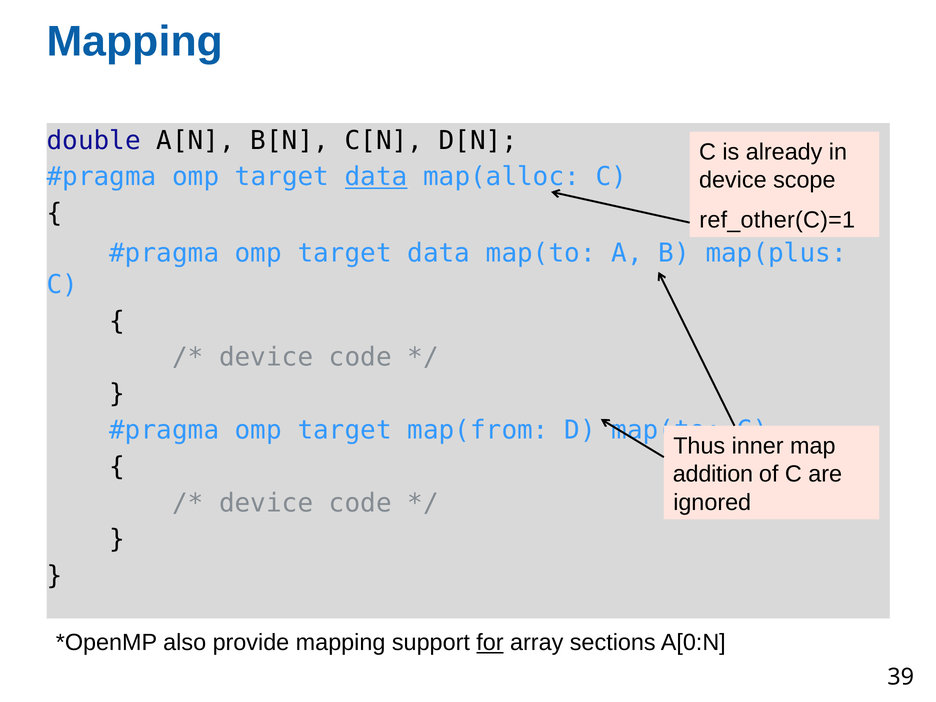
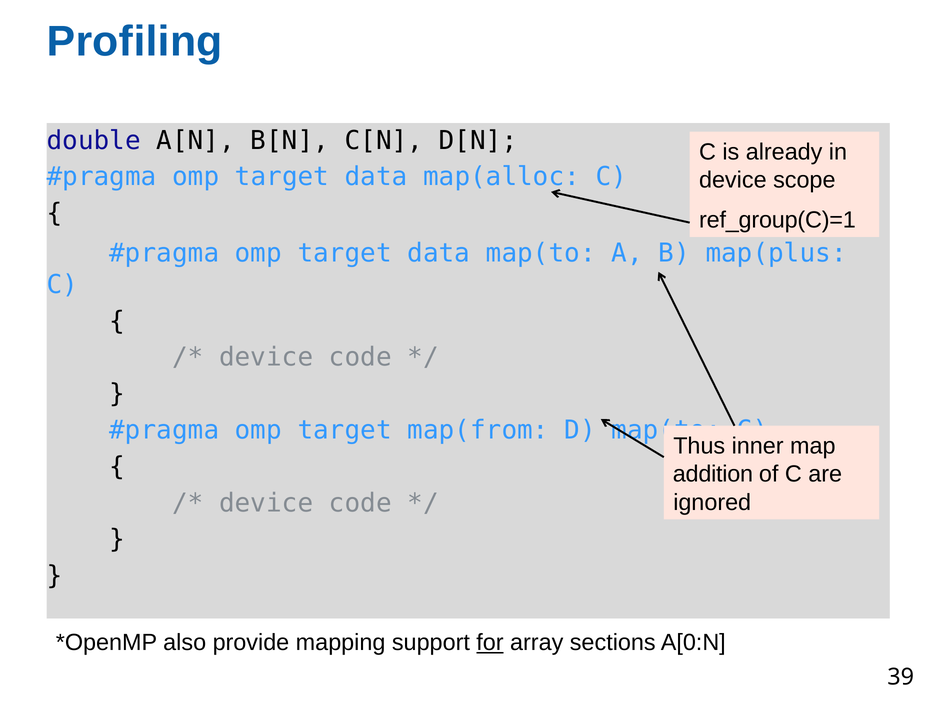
Mapping: Mapping -> Profiling (135, 41)
data underline: present -> none (376, 177)
ref_other(C)=1: ref_other(C)=1 -> ref_group(C)=1 (777, 220)
